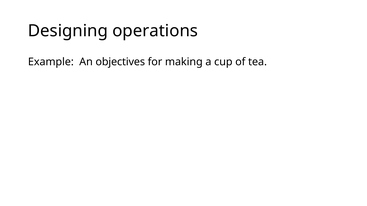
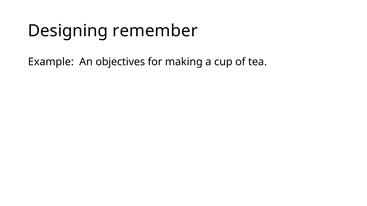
operations: operations -> remember (155, 31)
